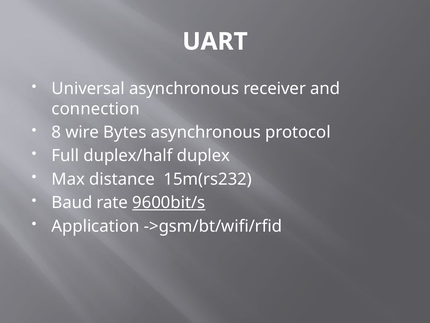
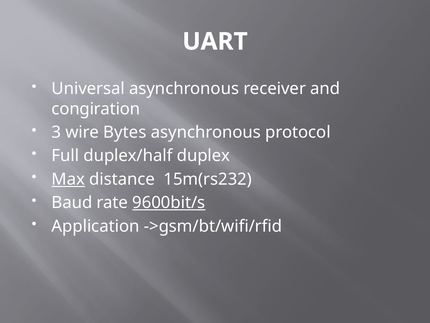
connection: connection -> congiration (96, 109)
8: 8 -> 3 (56, 132)
Max underline: none -> present (68, 179)
